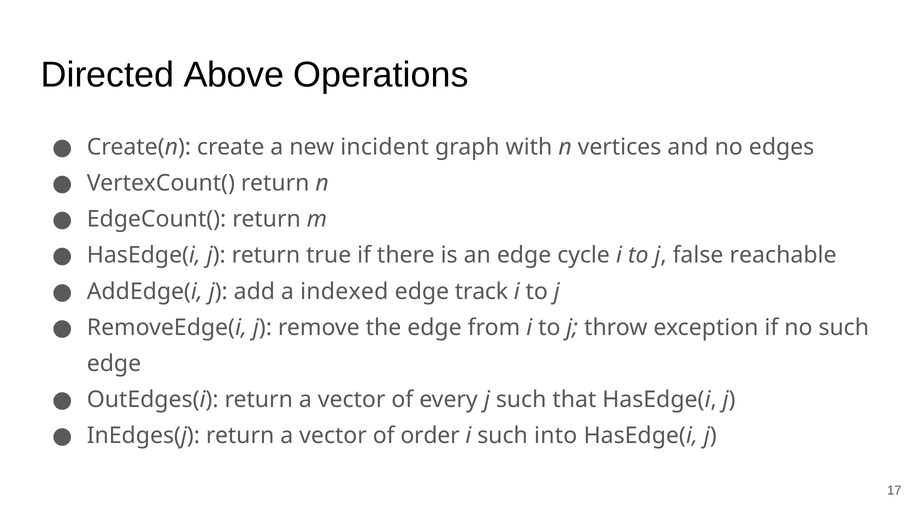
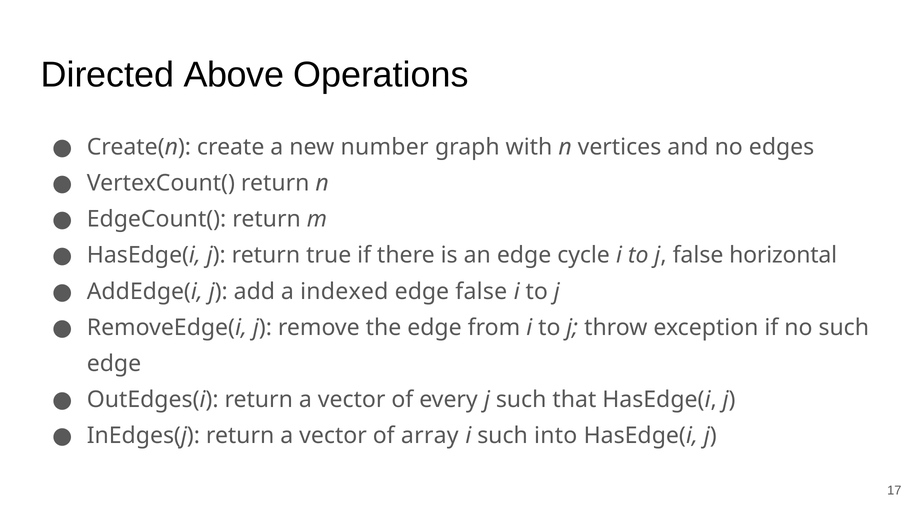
incident: incident -> number (385, 147)
reachable: reachable -> horizontal (783, 255)
edge track: track -> false (481, 292)
order: order -> array (430, 436)
